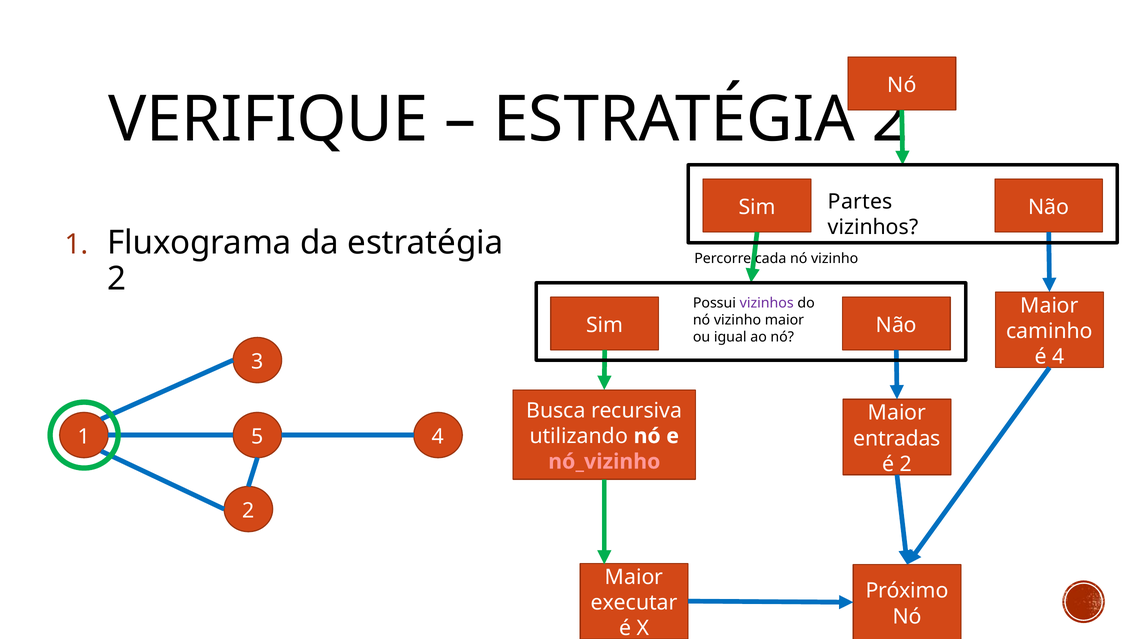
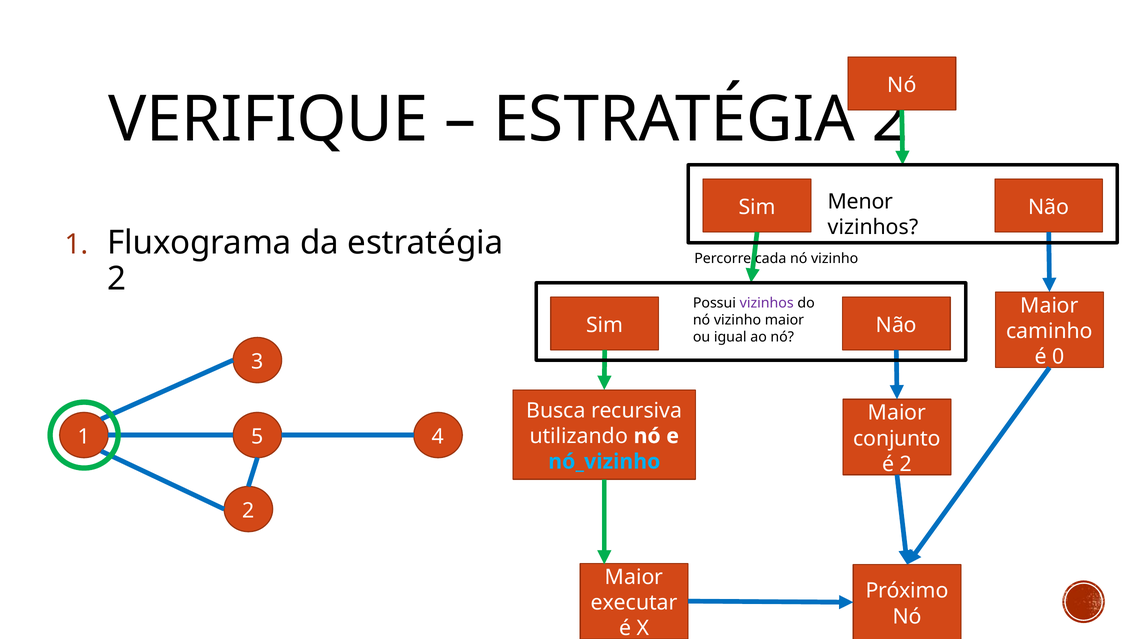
Partes: Partes -> Menor (860, 201)
4: 4 -> 0 (1058, 357)
entradas: entradas -> conjunto (897, 439)
nó_vizinho colour: pink -> light blue (604, 462)
